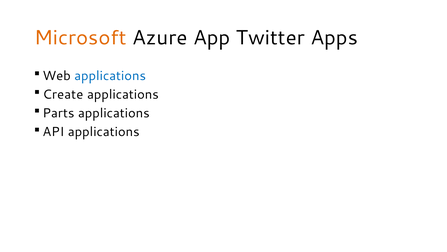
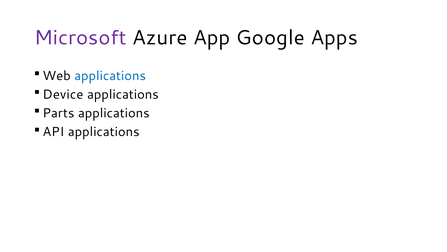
Microsoft colour: orange -> purple (80, 38)
Twitter: Twitter -> Google (270, 38)
Create: Create -> Device (63, 94)
